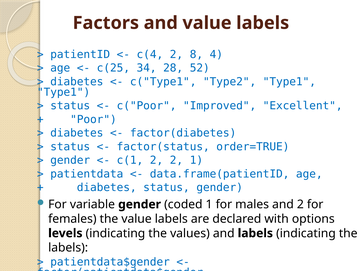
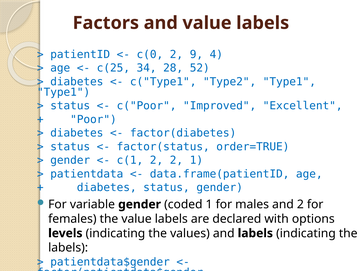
c(4: c(4 -> c(0 (150, 54)
8: 8 -> 9 (196, 54)
